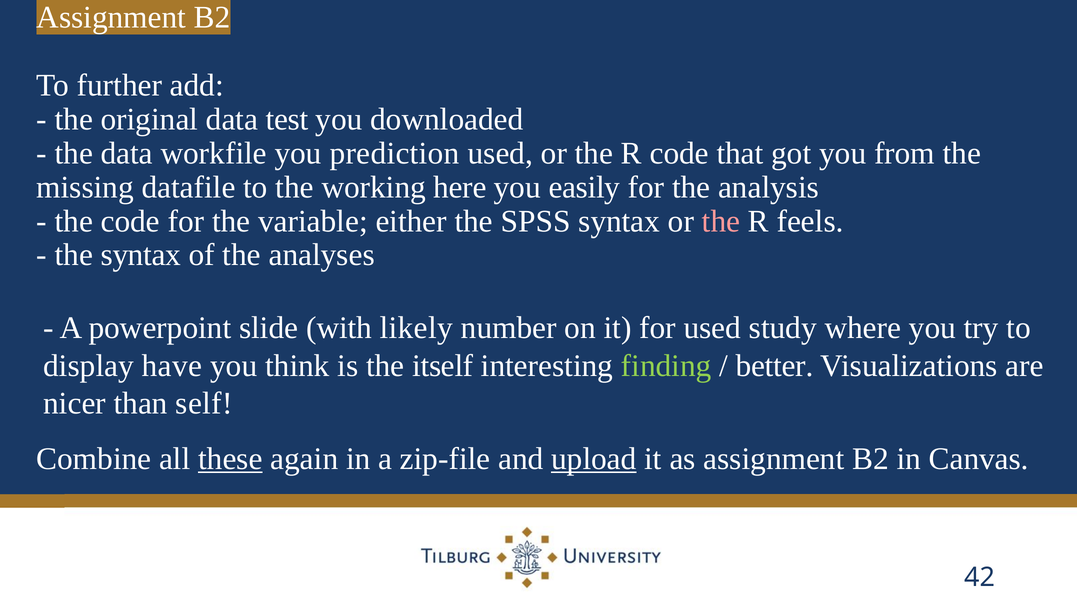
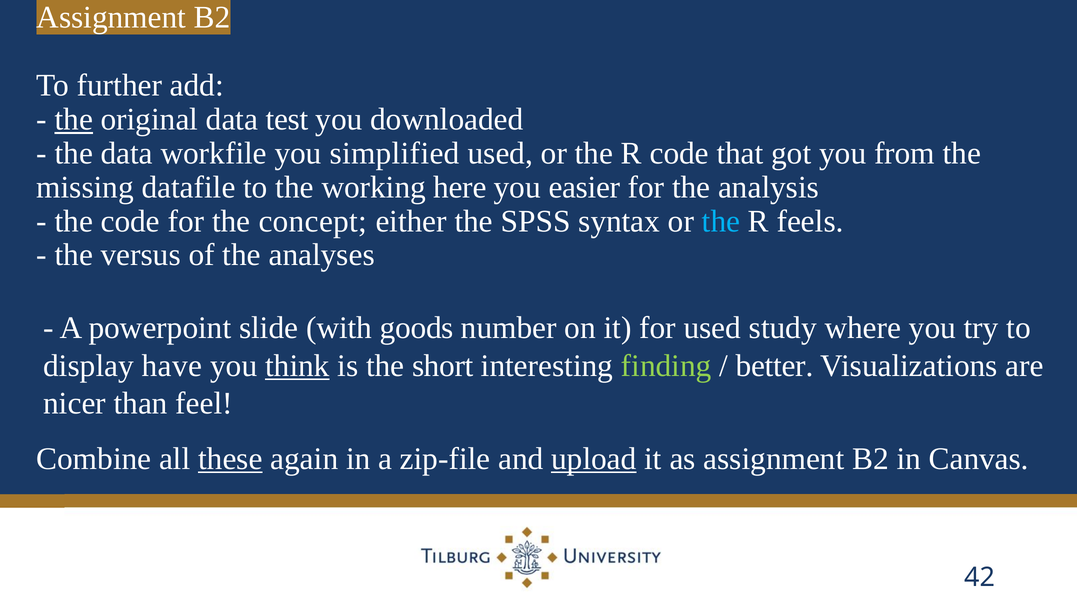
the underline: none -> present (74, 119)
prediction: prediction -> simplified (395, 153)
easily: easily -> easier (584, 187)
variable: variable -> concept (313, 221)
the colour: pink -> light blue (721, 221)
the syntax: syntax -> versus (141, 255)
likely: likely -> goods (417, 328)
think underline: none -> present (297, 366)
itself: itself -> short (443, 366)
self: self -> feel (204, 403)
